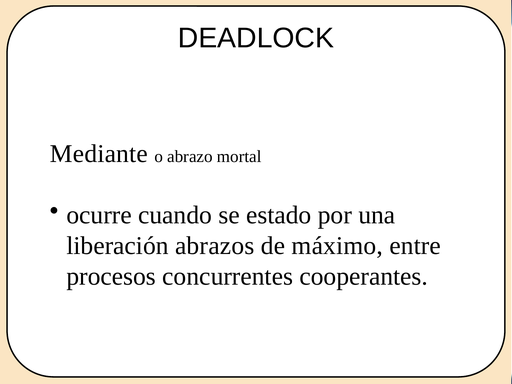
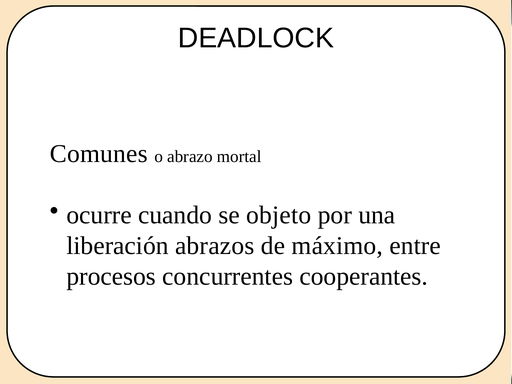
Mediante: Mediante -> Comunes (99, 154)
estado: estado -> objeto (279, 215)
